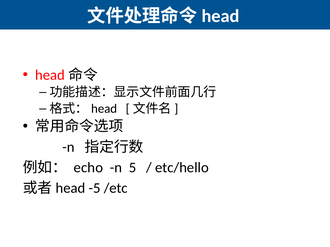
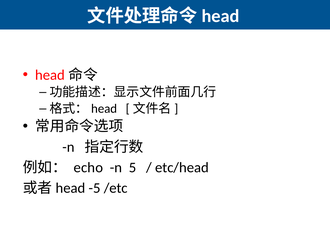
etc/hello: etc/hello -> etc/head (182, 168)
